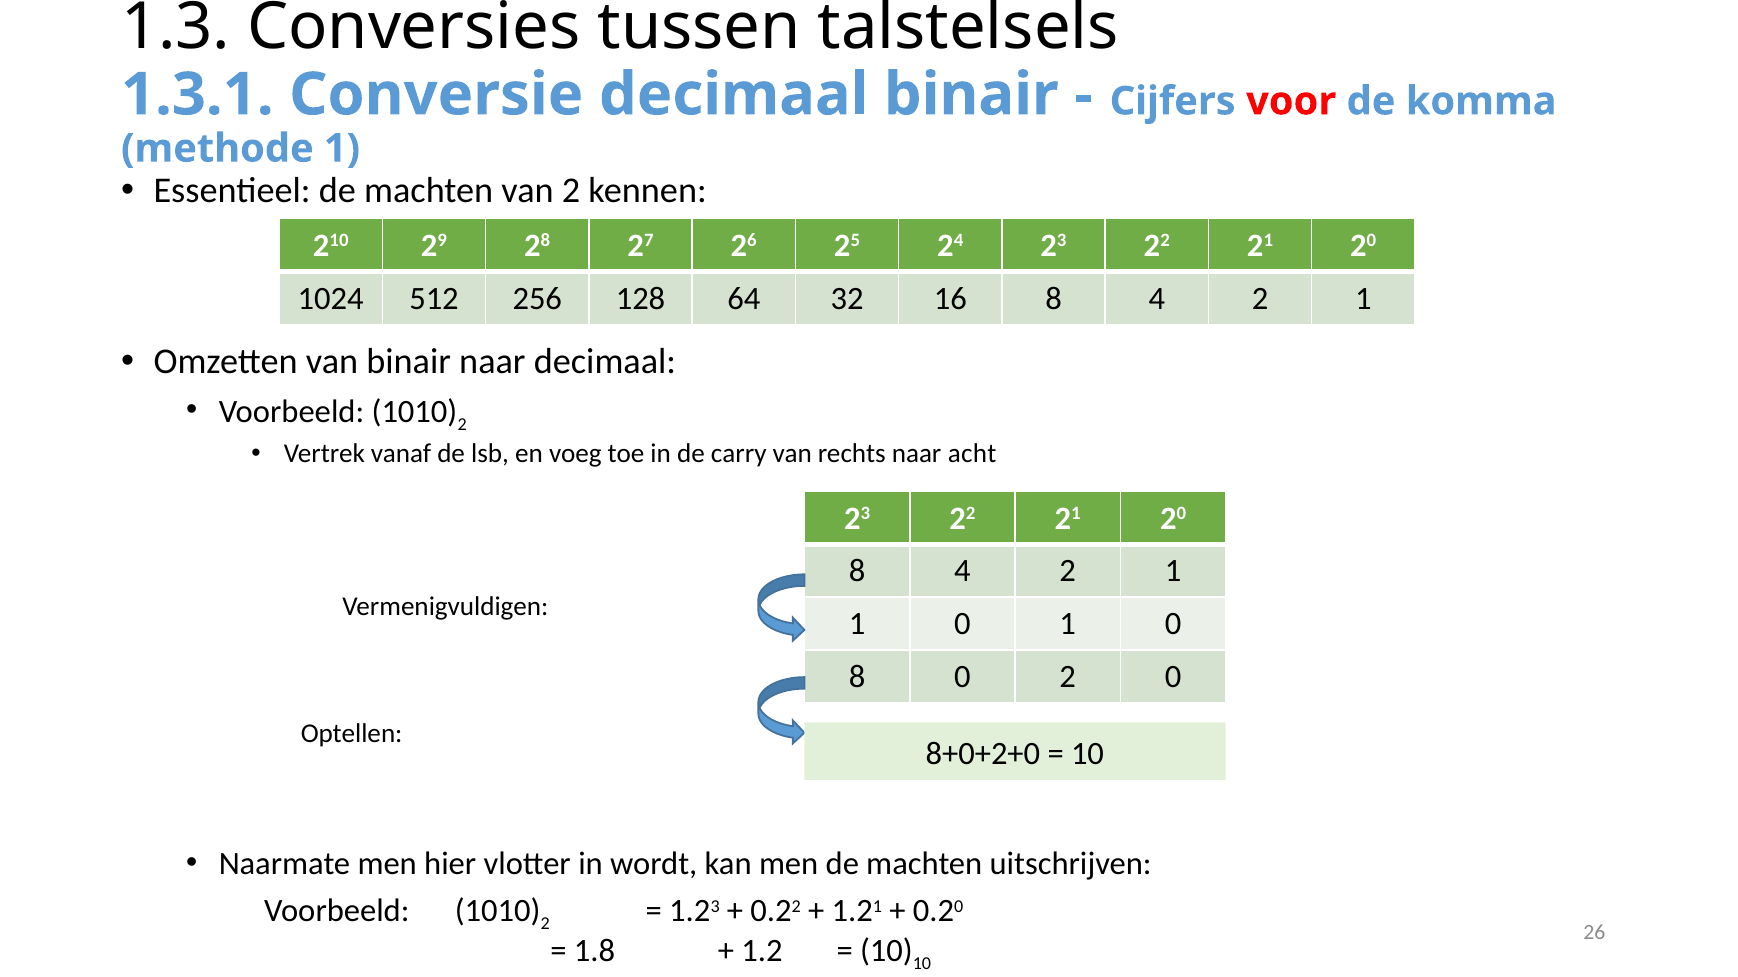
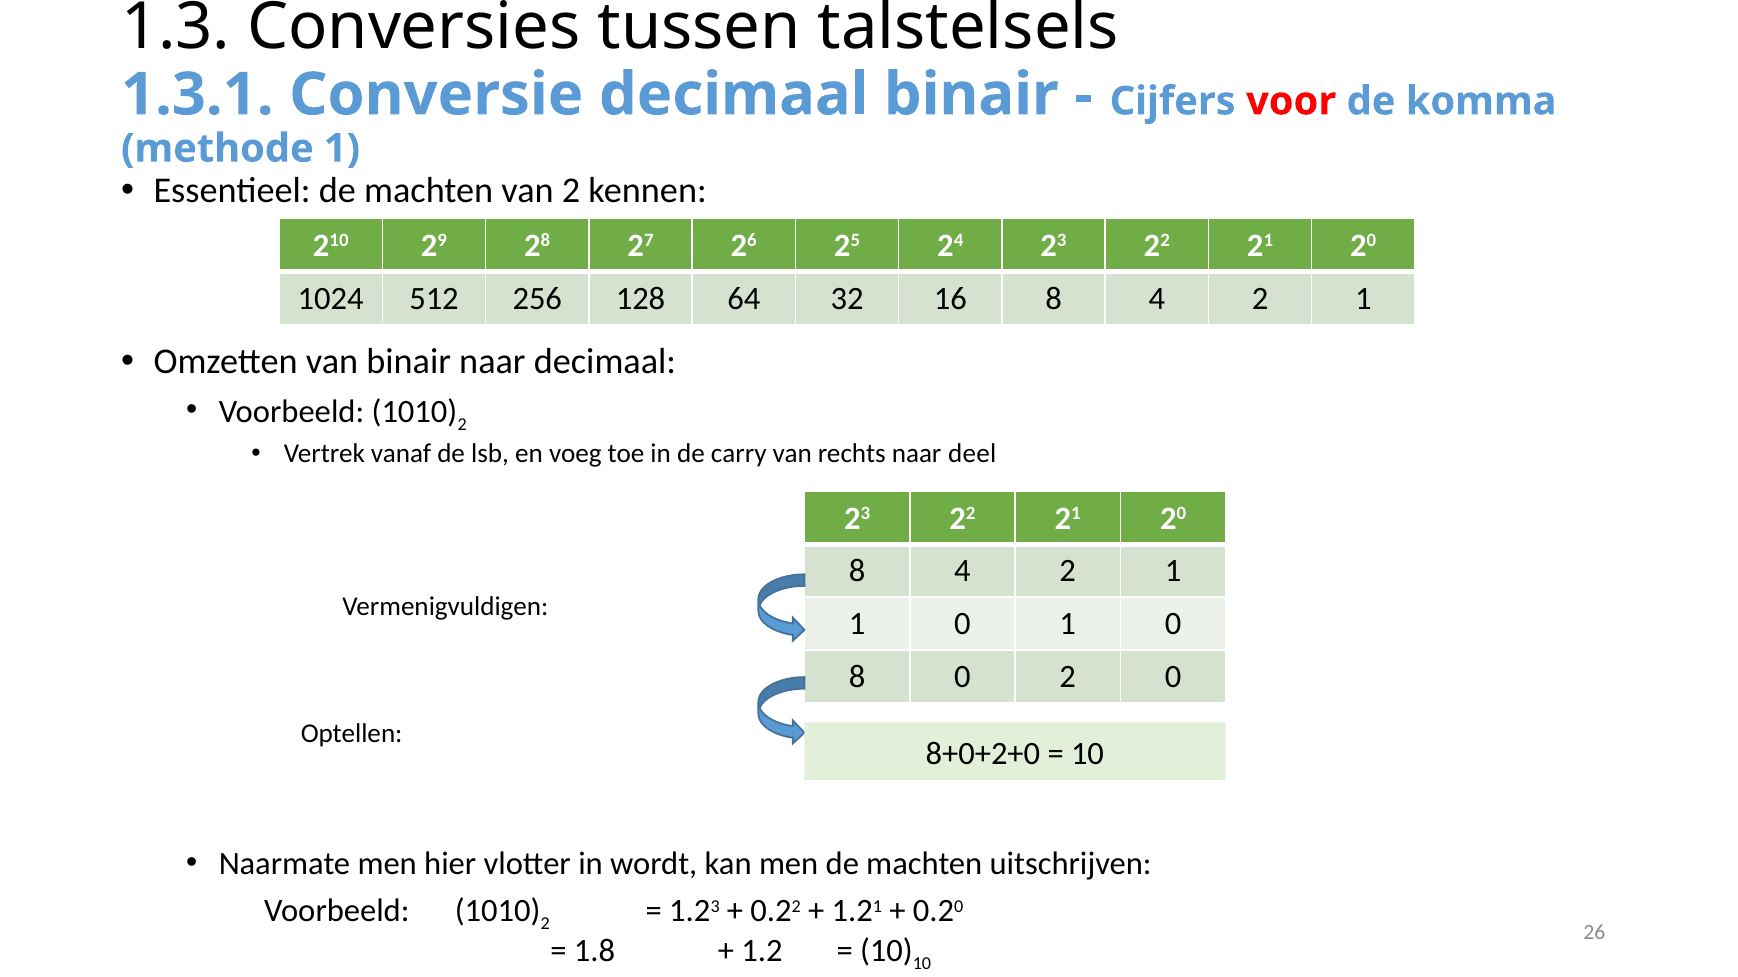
acht: acht -> deel (972, 454)
